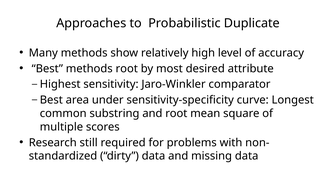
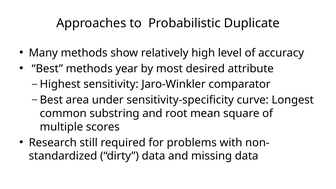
methods root: root -> year (127, 69)
